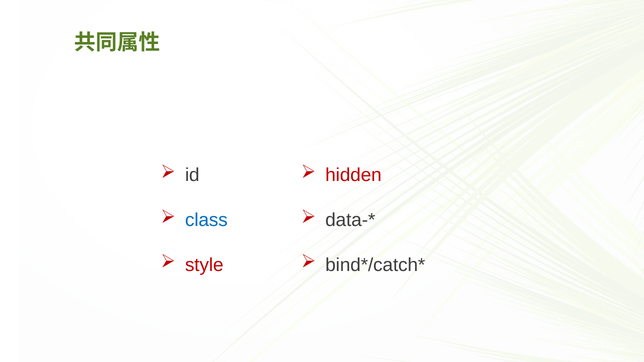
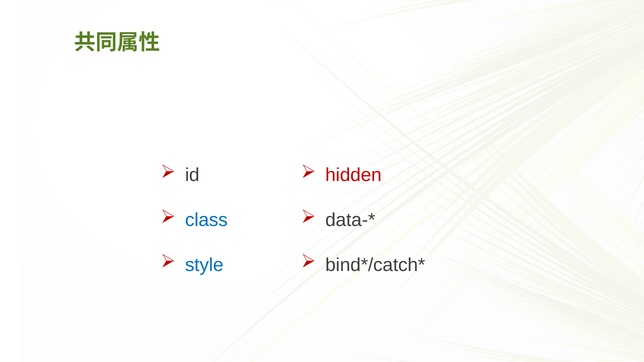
style colour: red -> blue (204, 265)
